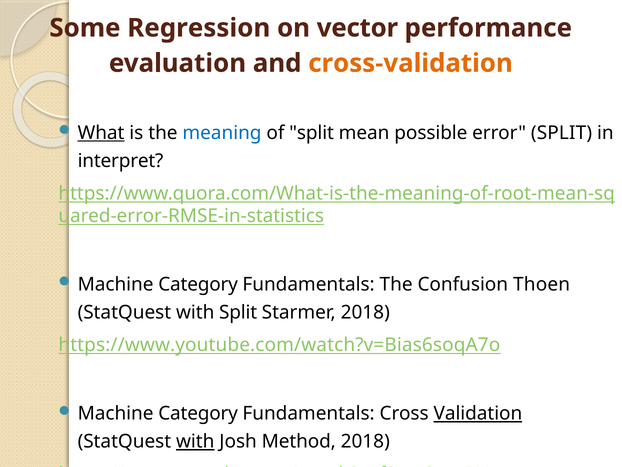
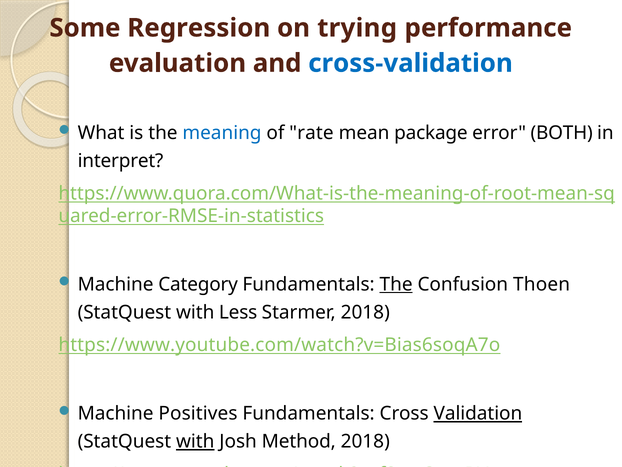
vector: vector -> trying (357, 28)
cross-validation colour: orange -> blue (410, 63)
What underline: present -> none (101, 133)
of split: split -> rate (311, 133)
possible: possible -> package (431, 133)
error SPLIT: SPLIT -> BOTH (562, 133)
The underline: none -> present (396, 284)
with Split: Split -> Less (238, 312)
Category: Category -> Positives (198, 413)
